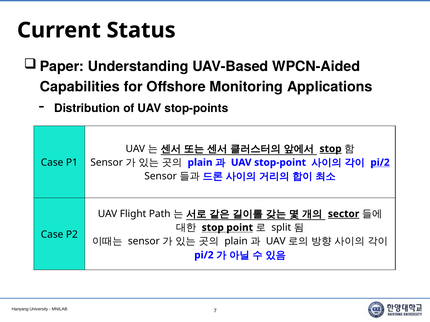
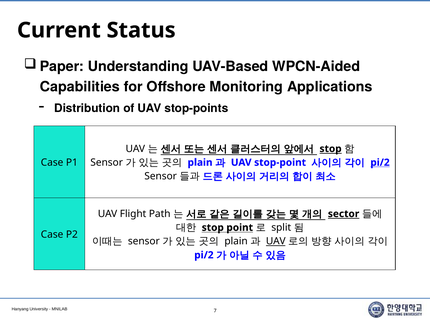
UAV underline: none -> present (276, 242)
